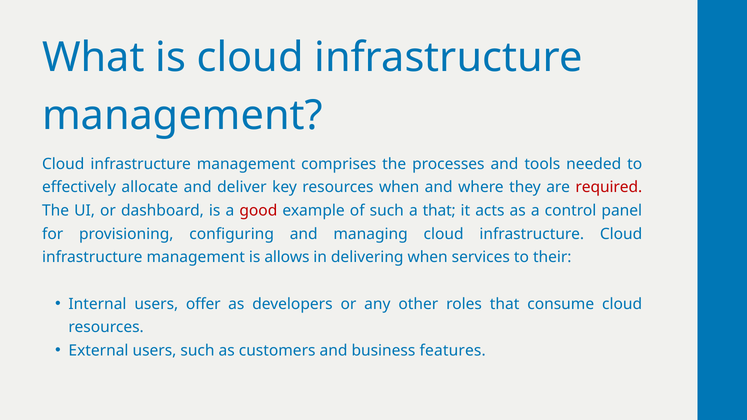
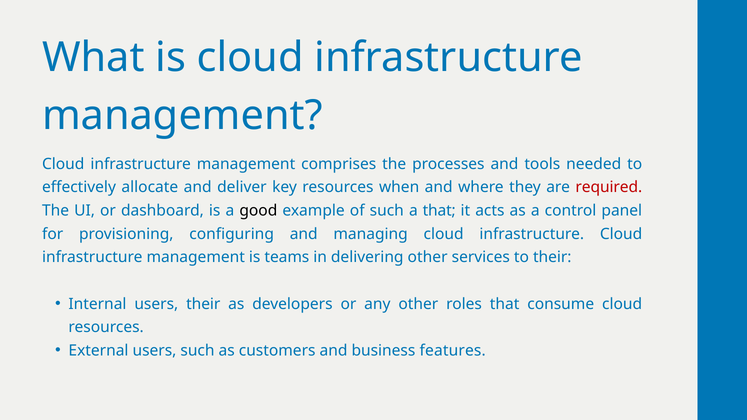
good colour: red -> black (258, 211)
allows: allows -> teams (287, 257)
delivering when: when -> other (428, 257)
users offer: offer -> their (203, 304)
